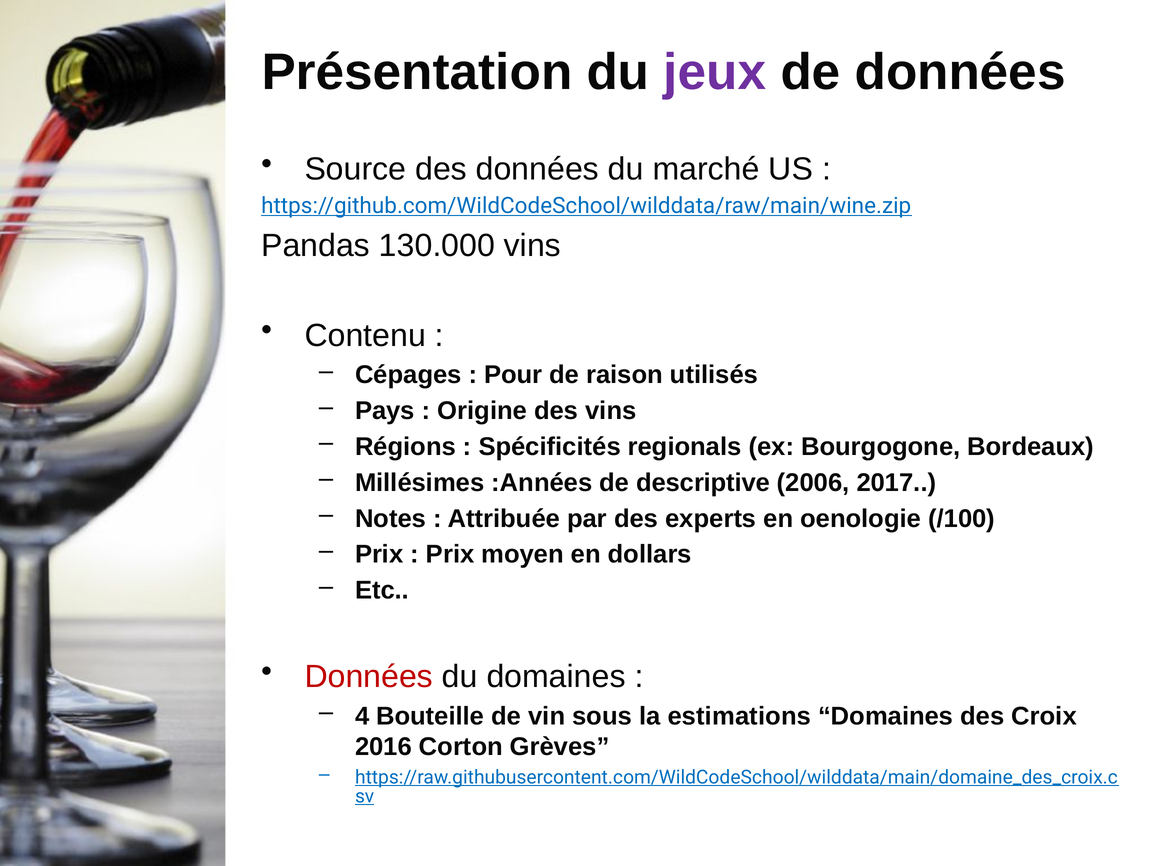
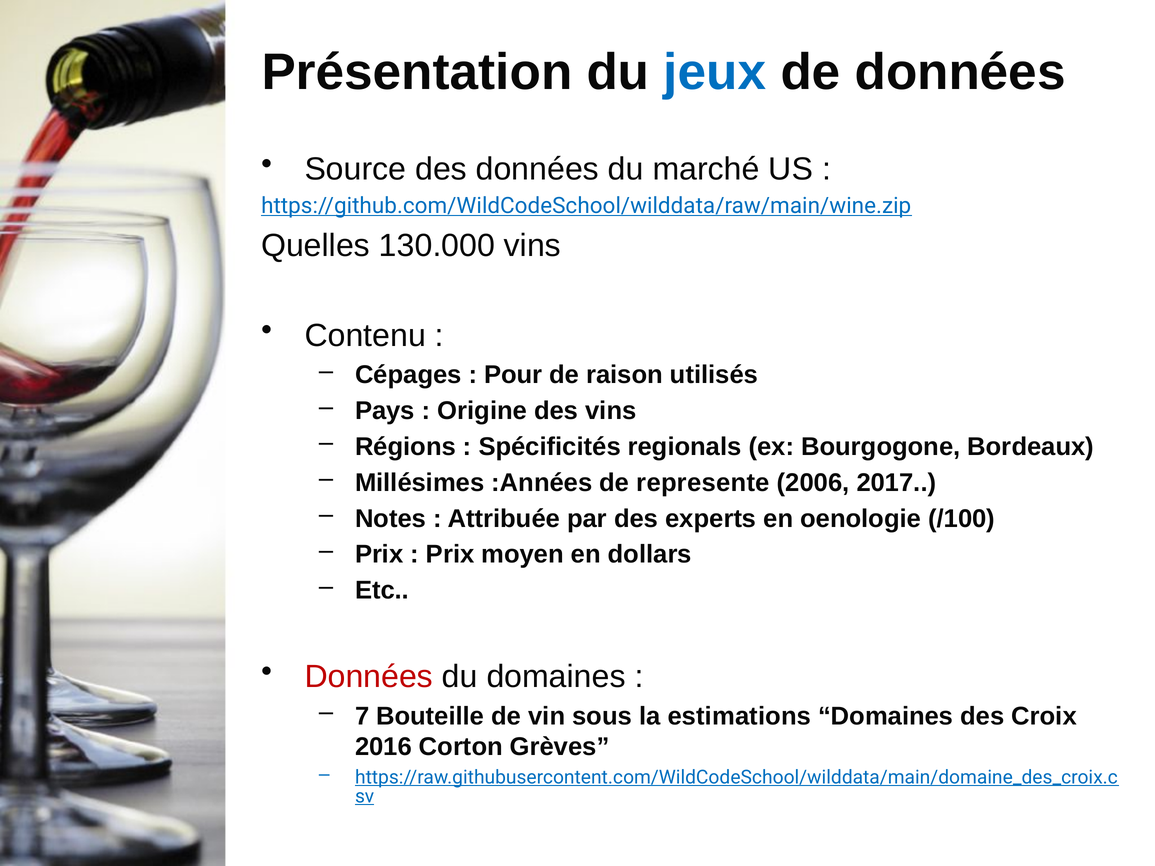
jeux colour: purple -> blue (715, 73)
Pandas: Pandas -> Quelles (316, 246)
descriptive: descriptive -> represente (703, 483)
4: 4 -> 7 (362, 716)
